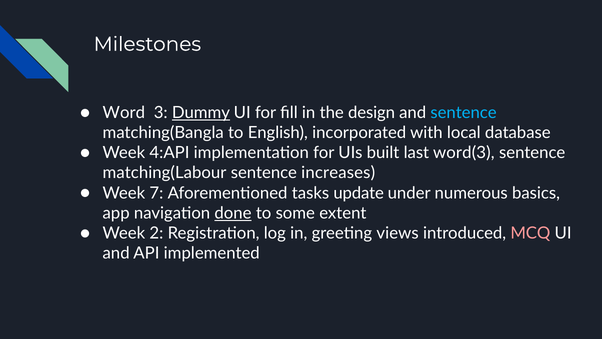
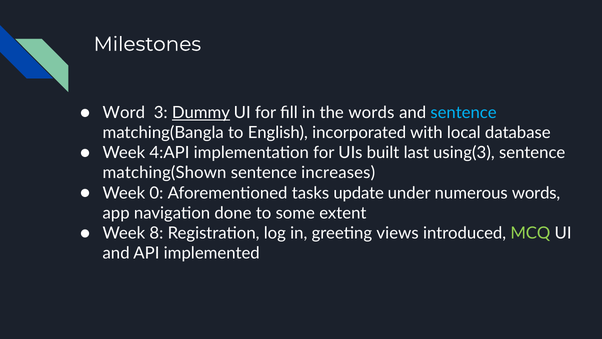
the design: design -> words (371, 113)
word(3: word(3 -> using(3 (464, 153)
matching(Labour: matching(Labour -> matching(Shown (165, 173)
7: 7 -> 0 (156, 193)
numerous basics: basics -> words (536, 193)
done underline: present -> none (233, 213)
2: 2 -> 8 (156, 233)
MCQ colour: pink -> light green (530, 233)
